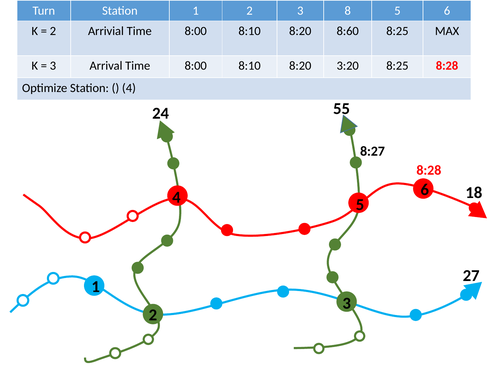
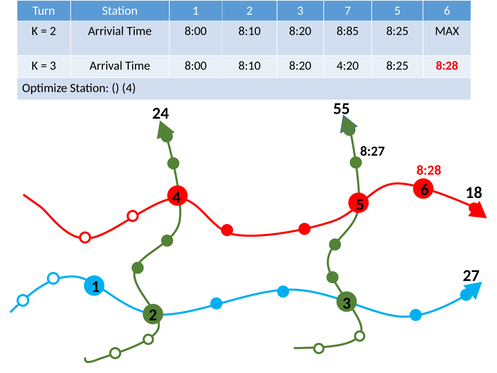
8: 8 -> 7 (348, 11)
8:60: 8:60 -> 8:85 (348, 31)
3:20: 3:20 -> 4:20 (348, 66)
